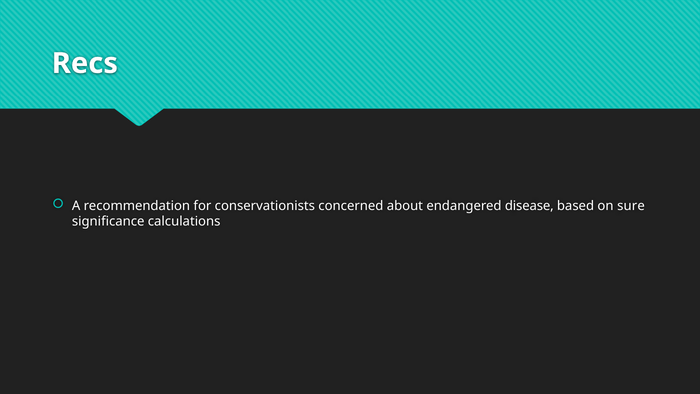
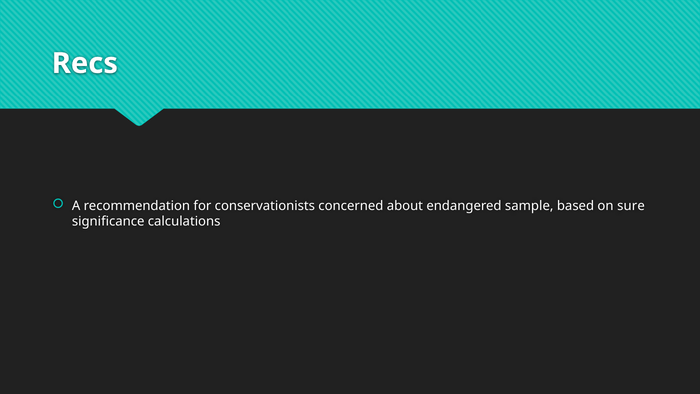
disease: disease -> sample (529, 206)
